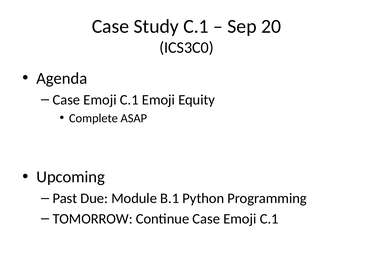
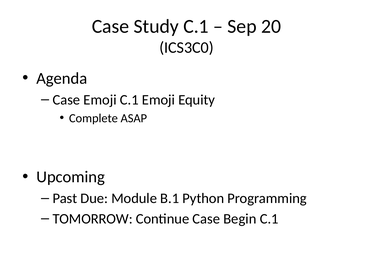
Continue Case Emoji: Emoji -> Begin (240, 219)
